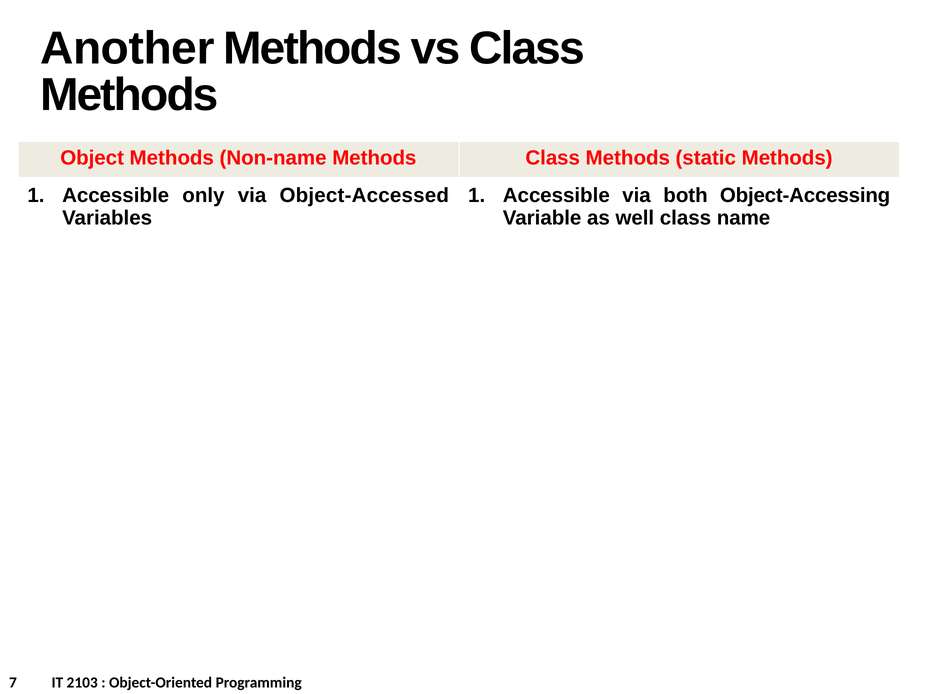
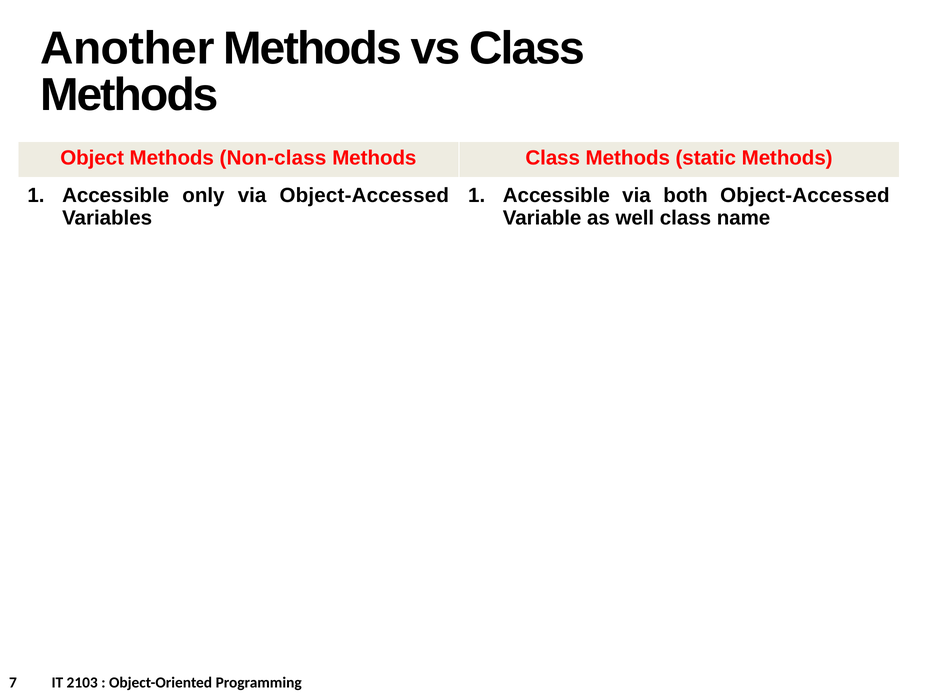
Non-name: Non-name -> Non-class (273, 158)
both Object-Accessing: Object-Accessing -> Object-Accessed (805, 195)
